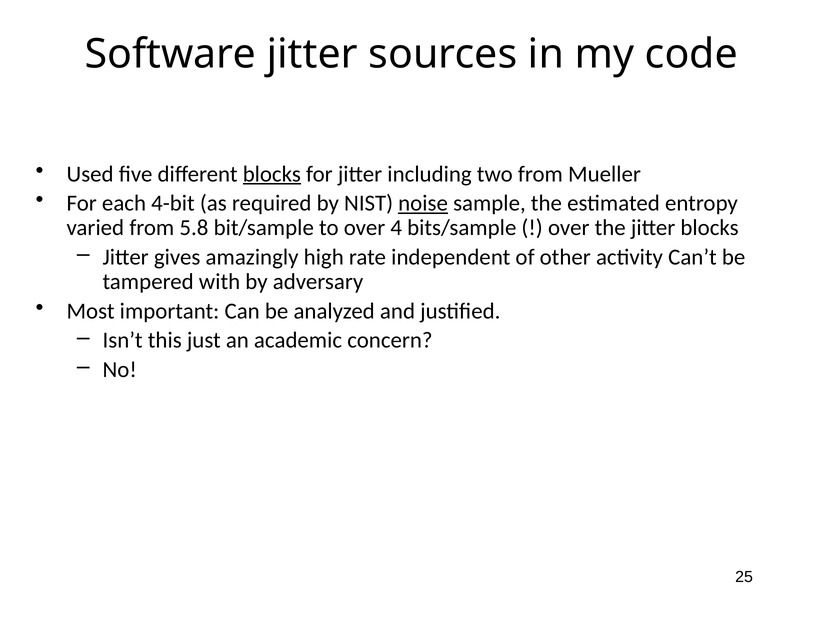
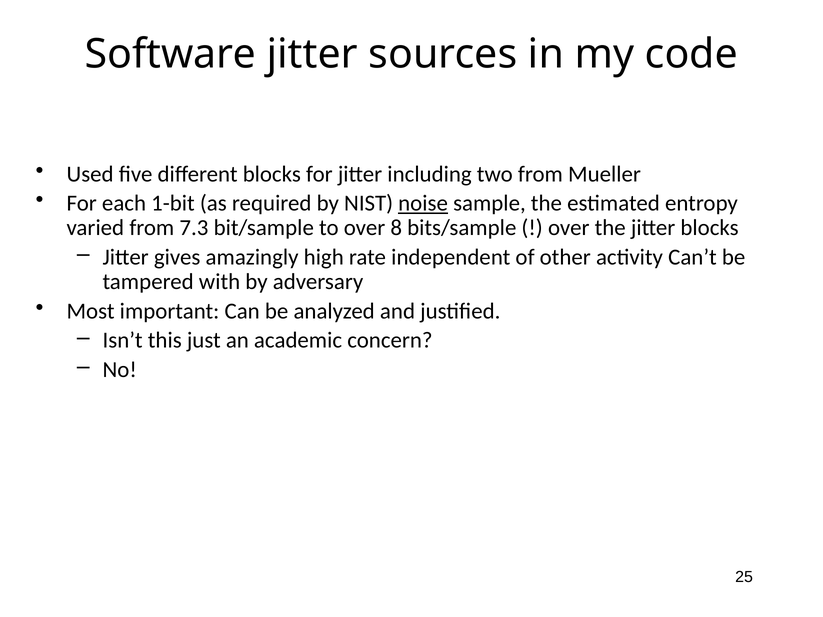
blocks underline: present -> none (272, 174)
4-bit: 4-bit -> 1-bit (173, 203)
5.8: 5.8 -> 7.3 (194, 228)
4: 4 -> 8 (396, 228)
